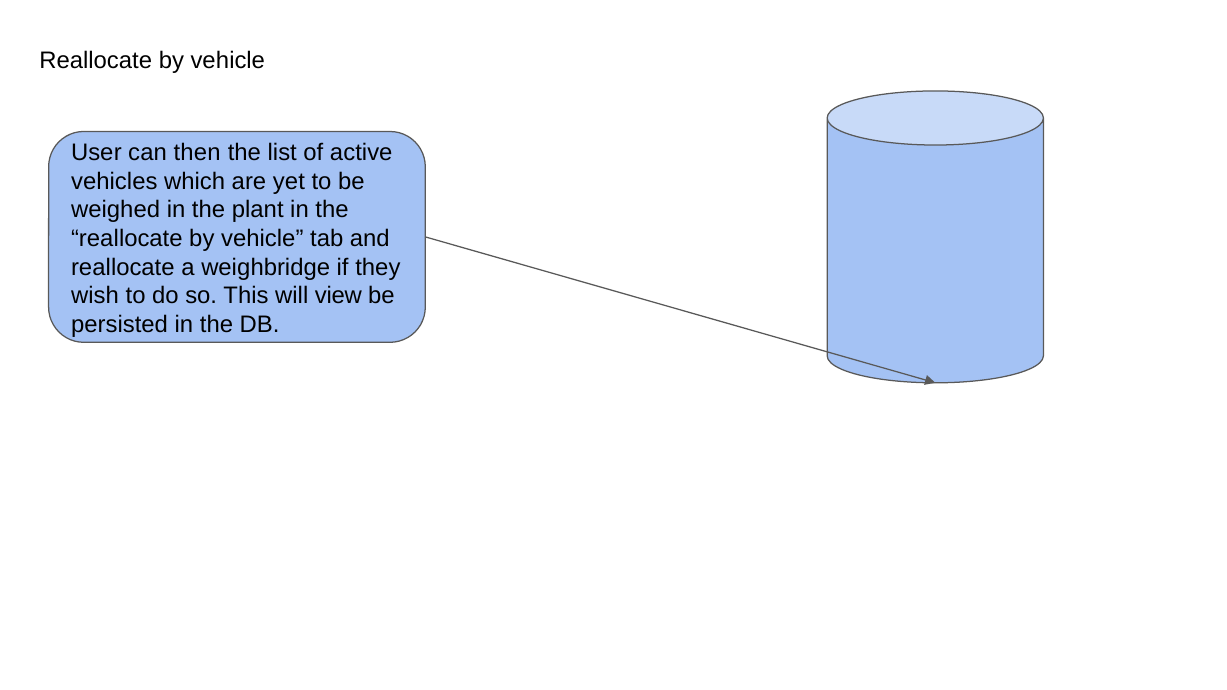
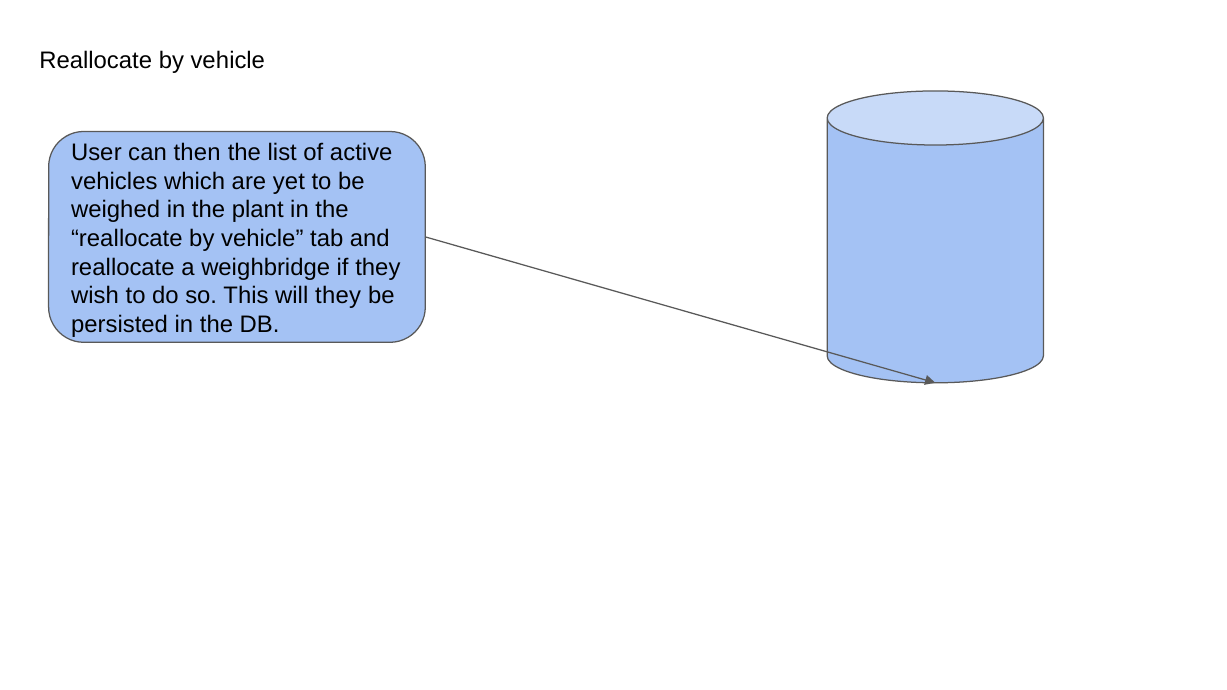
will view: view -> they (338, 296)
